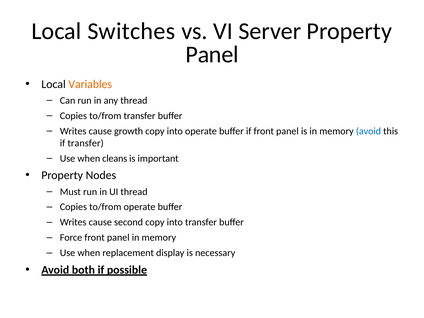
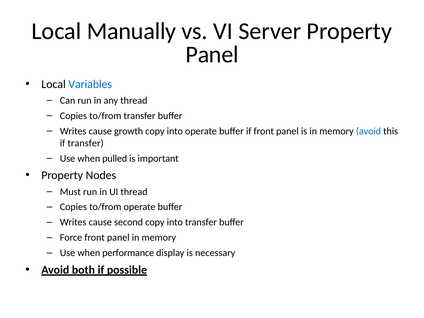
Switches: Switches -> Manually (132, 31)
Variables colour: orange -> blue (90, 84)
cleans: cleans -> pulled (115, 158)
replacement: replacement -> performance (128, 253)
